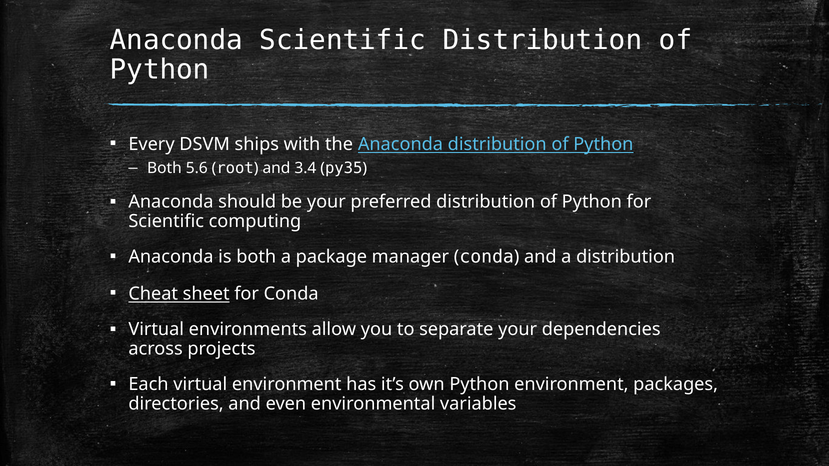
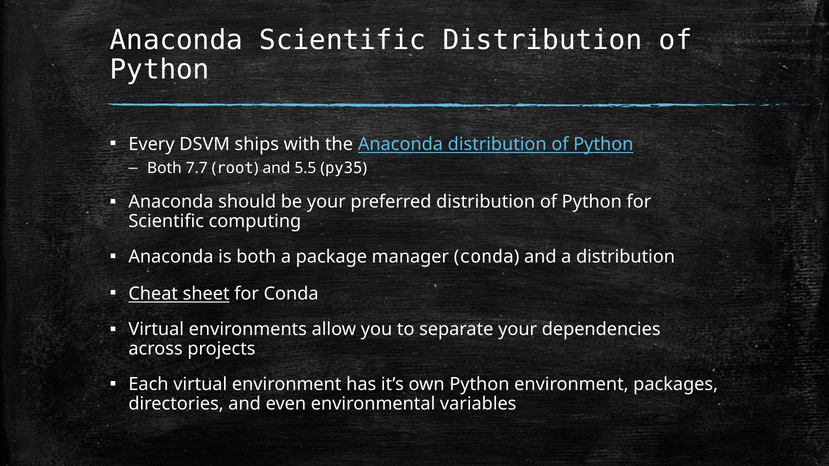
5.6: 5.6 -> 7.7 (197, 168)
3.4: 3.4 -> 5.5 (305, 168)
